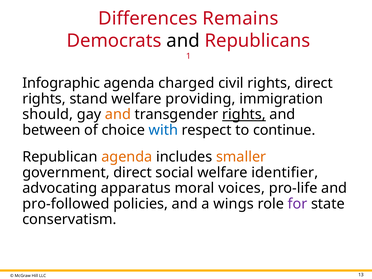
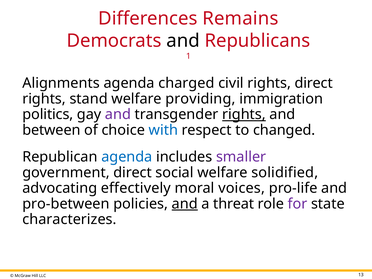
Infographic: Infographic -> Alignments (61, 83)
should: should -> politics (48, 114)
and colour: orange -> purple (118, 114)
continue: continue -> changed (284, 130)
agenda colour: orange -> blue (127, 157)
smaller colour: orange -> purple (241, 157)
identifier: identifier -> solidified (285, 173)
apparatus: apparatus -> effectively (136, 188)
pro-followed: pro-followed -> pro-between (66, 204)
and underline: none -> present (185, 204)
wings: wings -> threat (234, 204)
conservatism: conservatism -> characterizes (69, 219)
